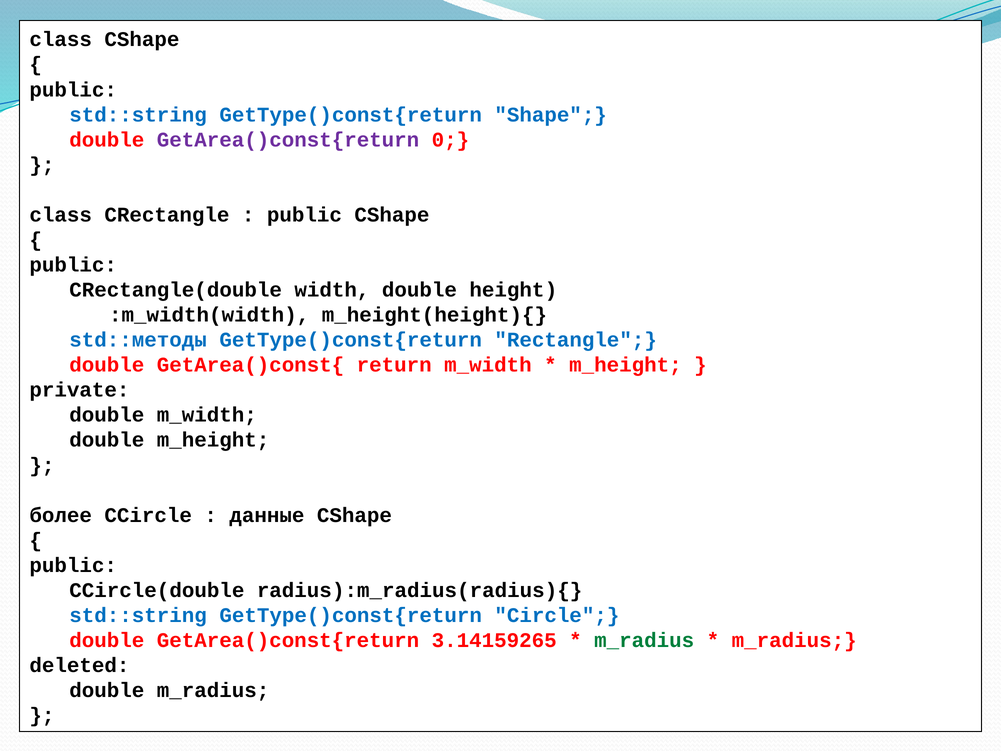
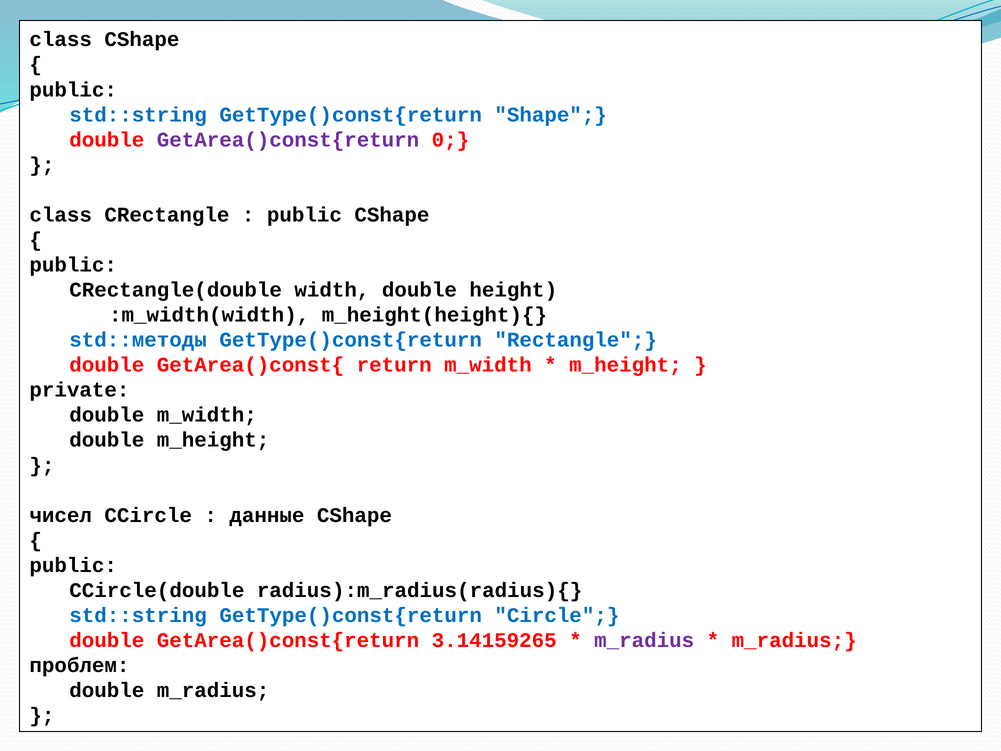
более: более -> чисел (61, 515)
m_radius colour: green -> purple (644, 640)
deleted: deleted -> проблем (79, 665)
